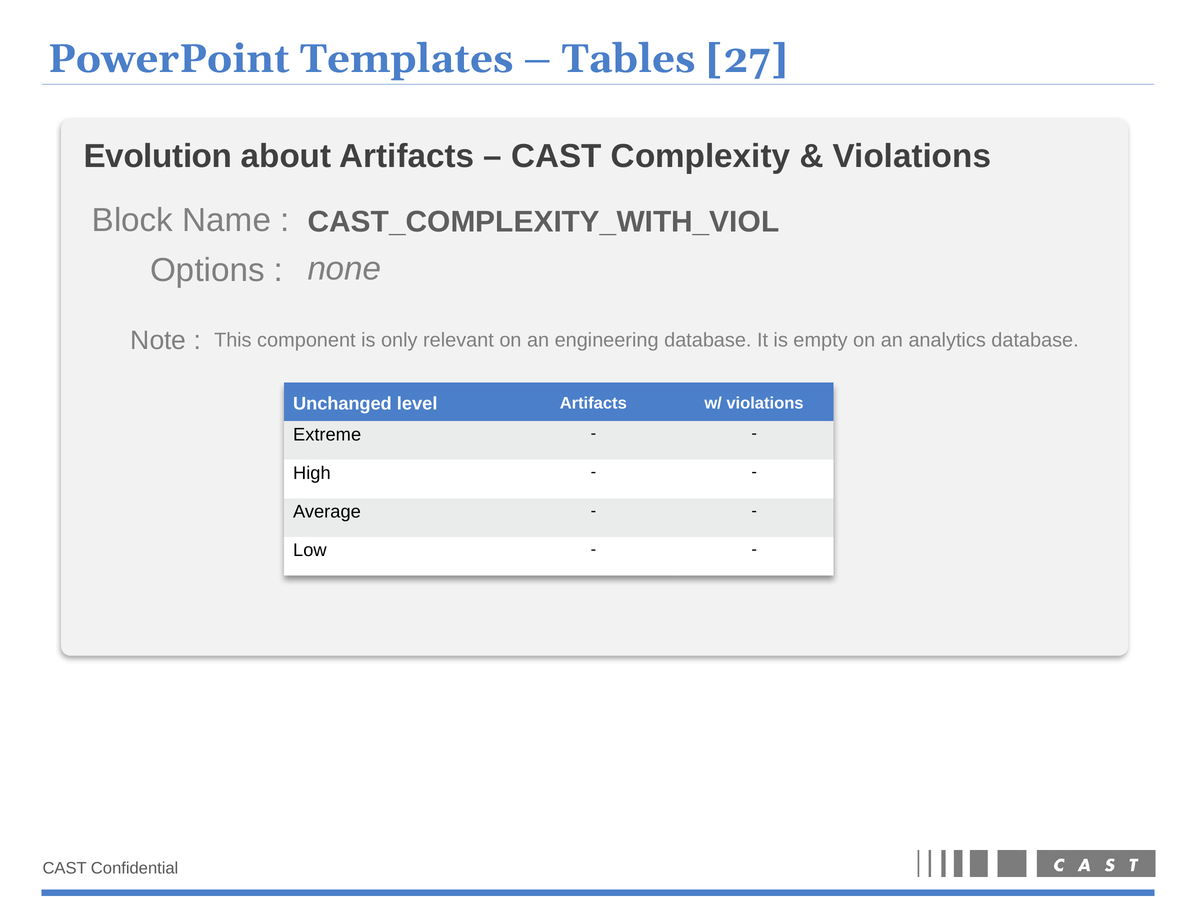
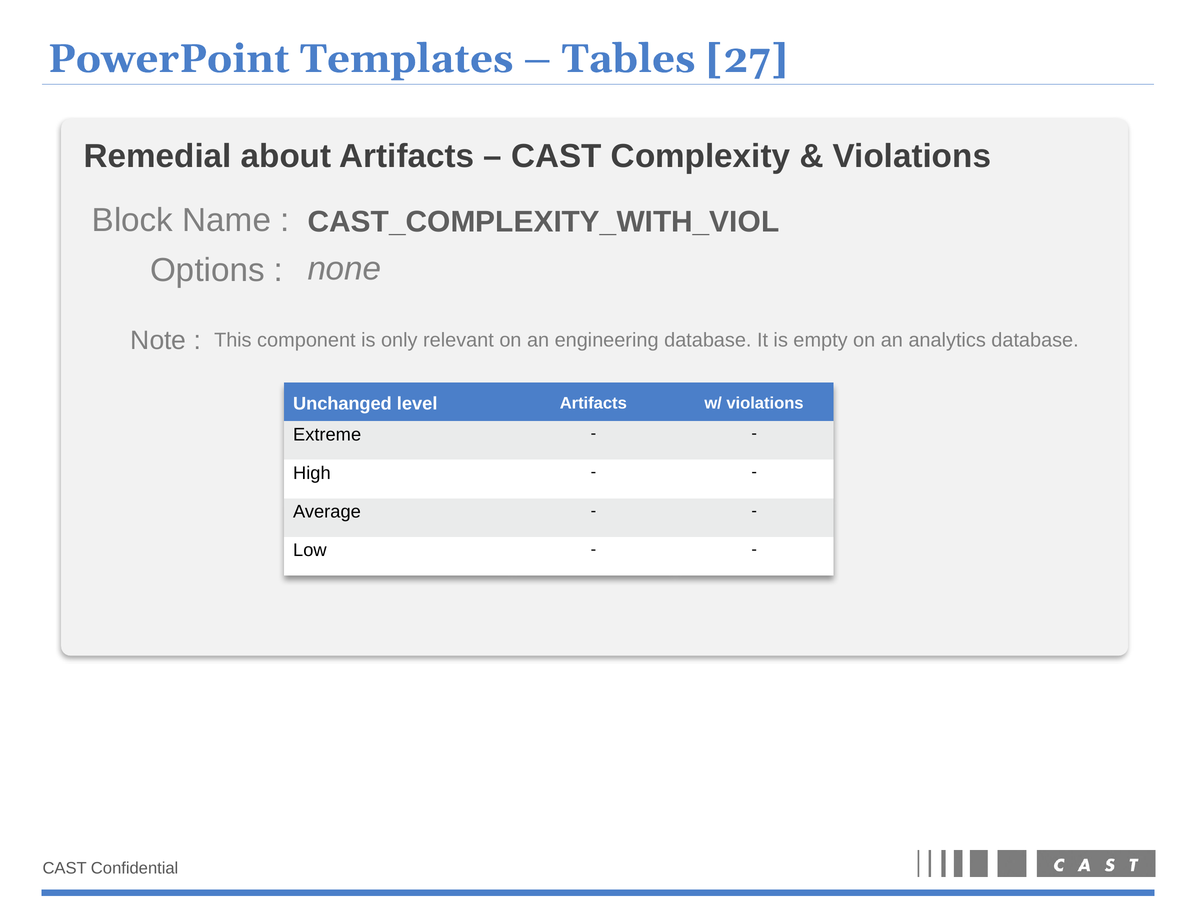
Evolution: Evolution -> Remedial (158, 156)
